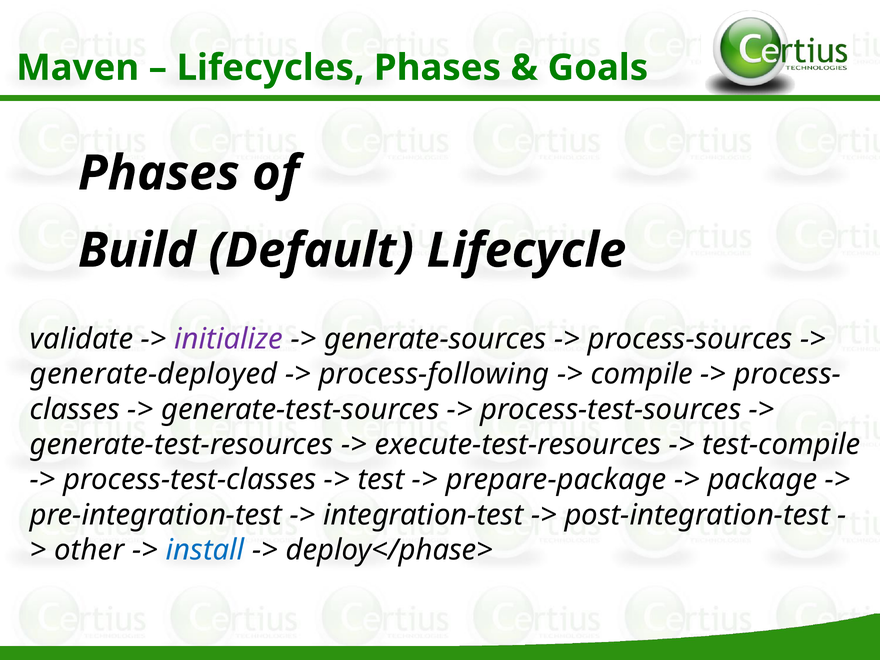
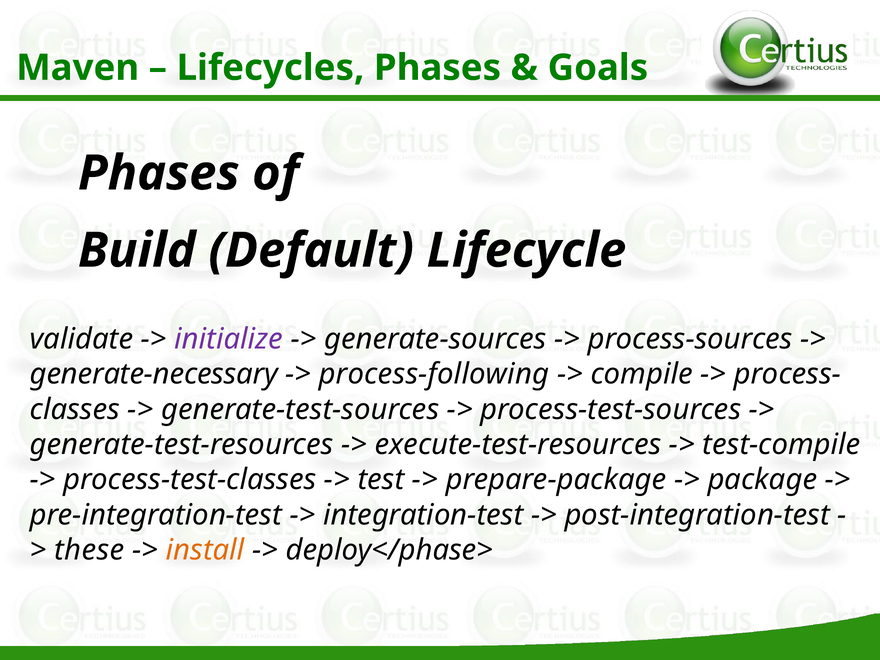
generate-deployed: generate-deployed -> generate-necessary (154, 374)
other: other -> these (89, 550)
install colour: blue -> orange (205, 550)
